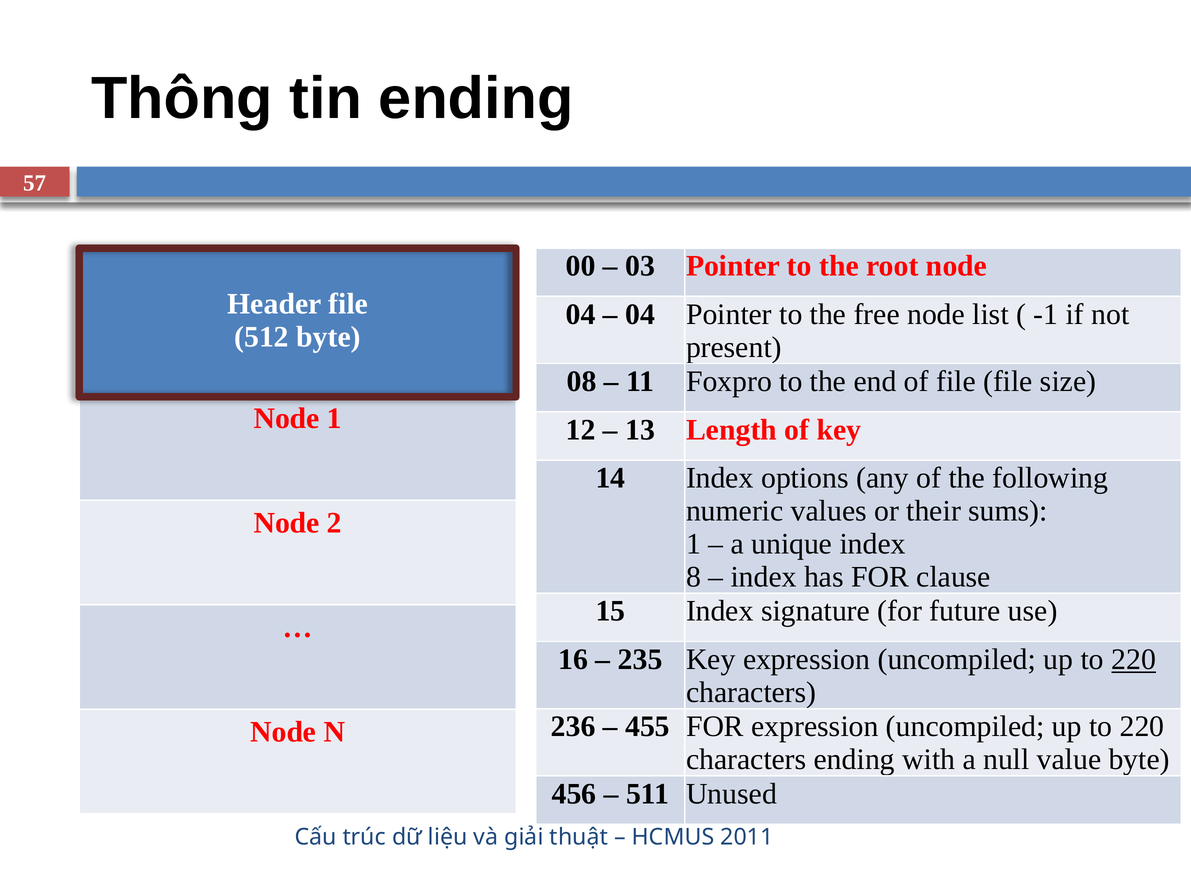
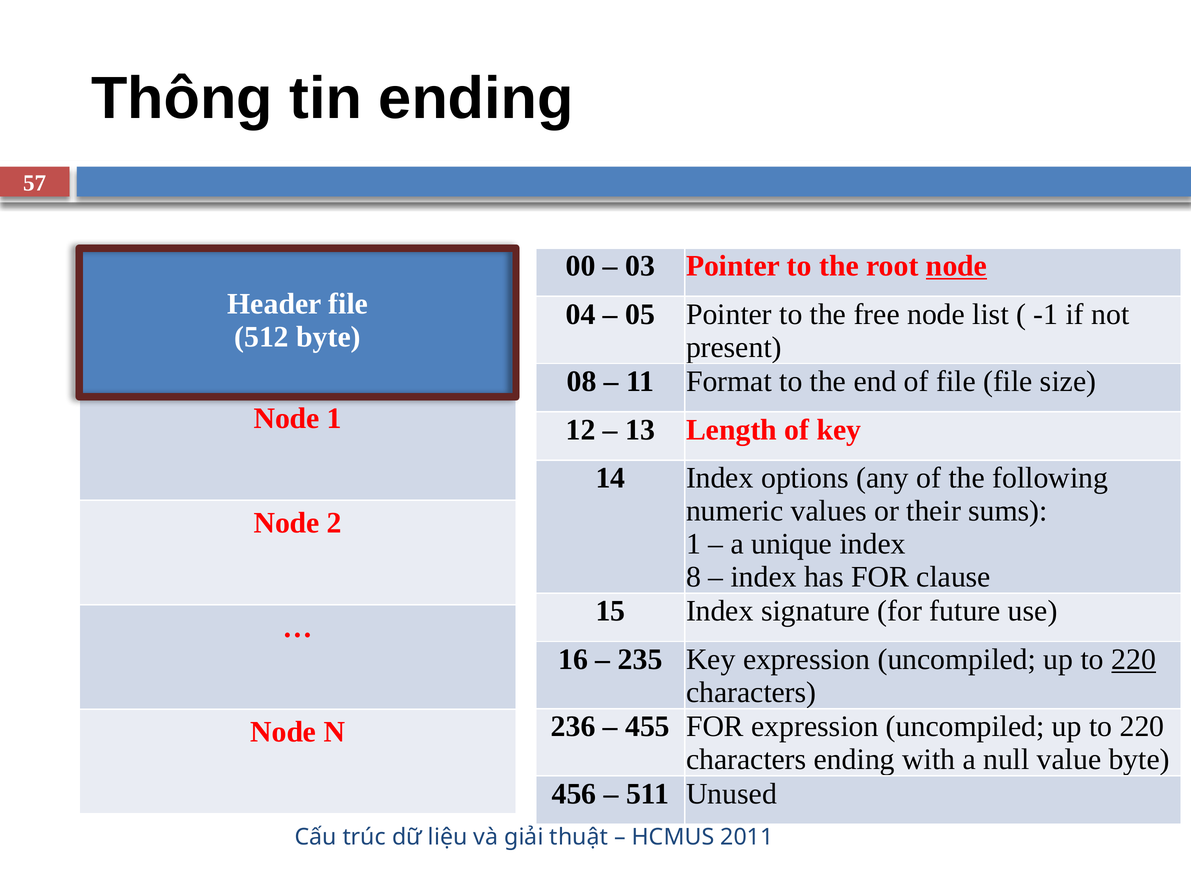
node underline: none -> present (957, 266)
04: 04 -> 05 (640, 314)
Foxpro: Foxpro -> Format (729, 382)
